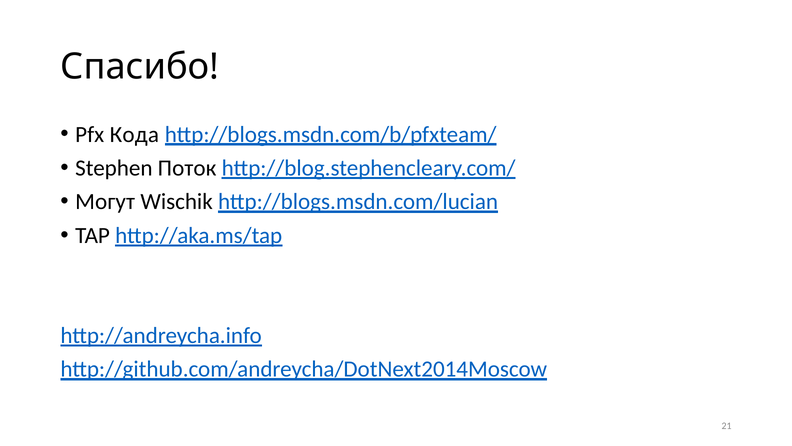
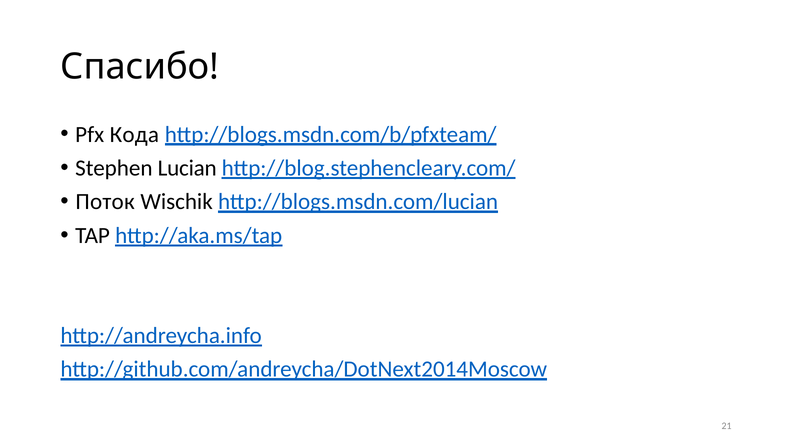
Поток: Поток -> Lucian (187, 168)
Могут: Могут -> Поток (105, 202)
